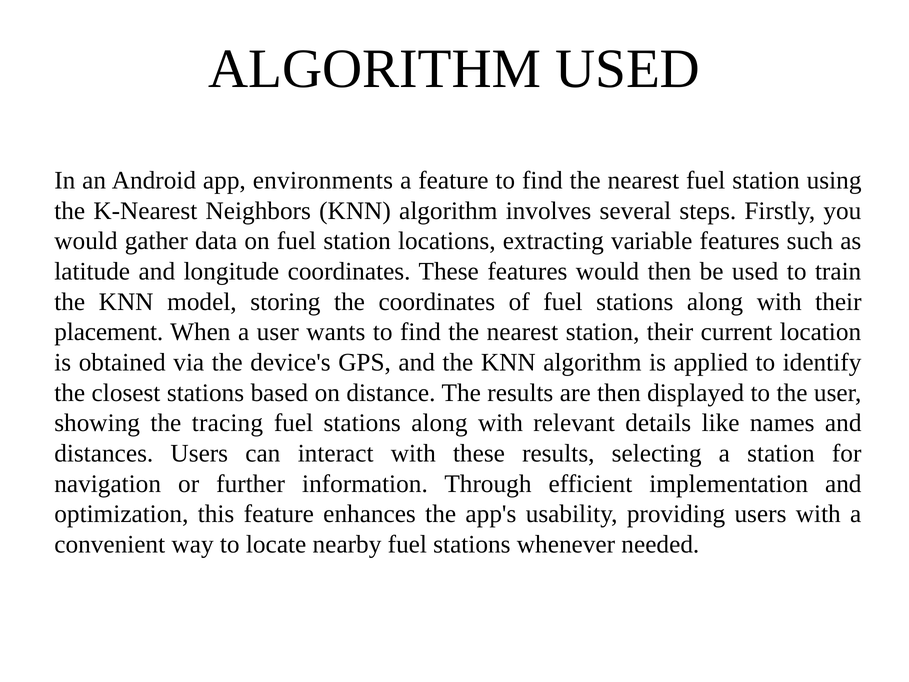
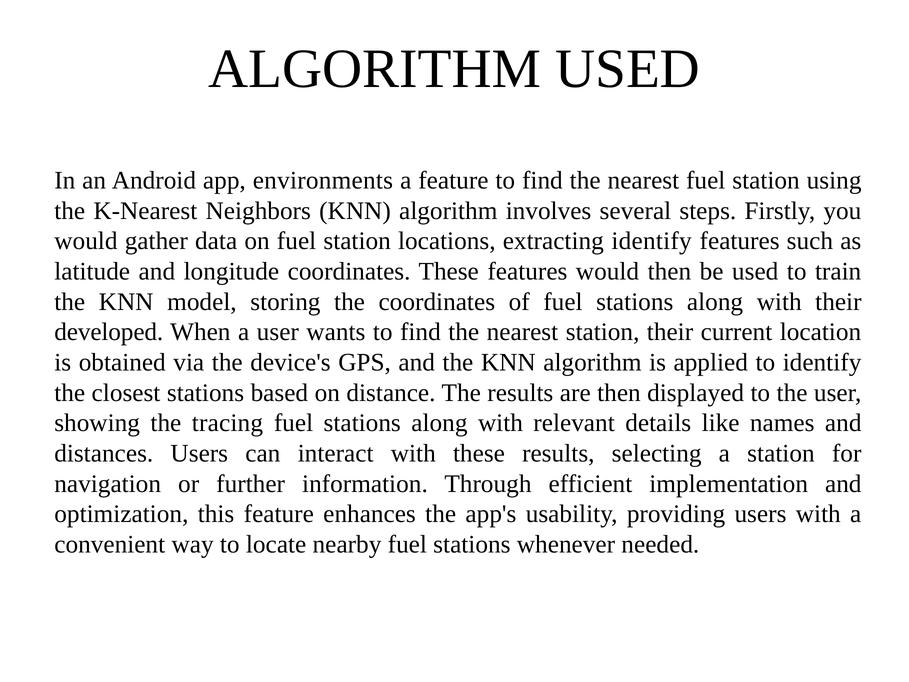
extracting variable: variable -> identify (652, 241)
placement: placement -> developed (109, 332)
